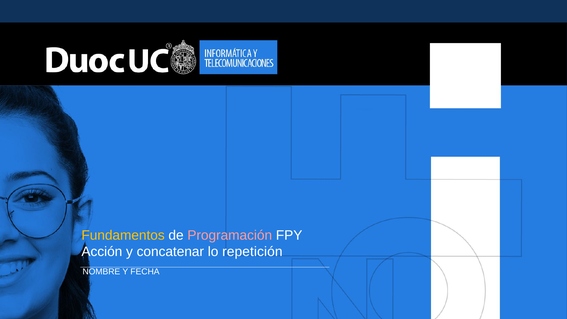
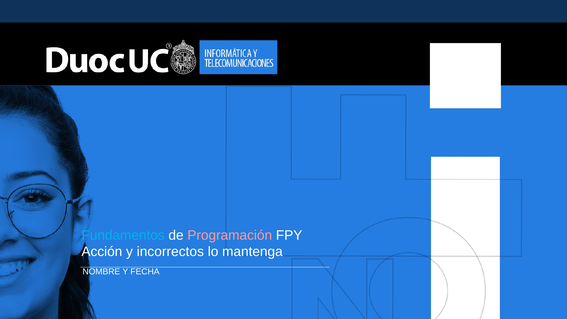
Fundamentos colour: yellow -> light blue (123, 235)
concatenar: concatenar -> incorrectos (170, 252)
repetición: repetición -> mantenga (252, 252)
